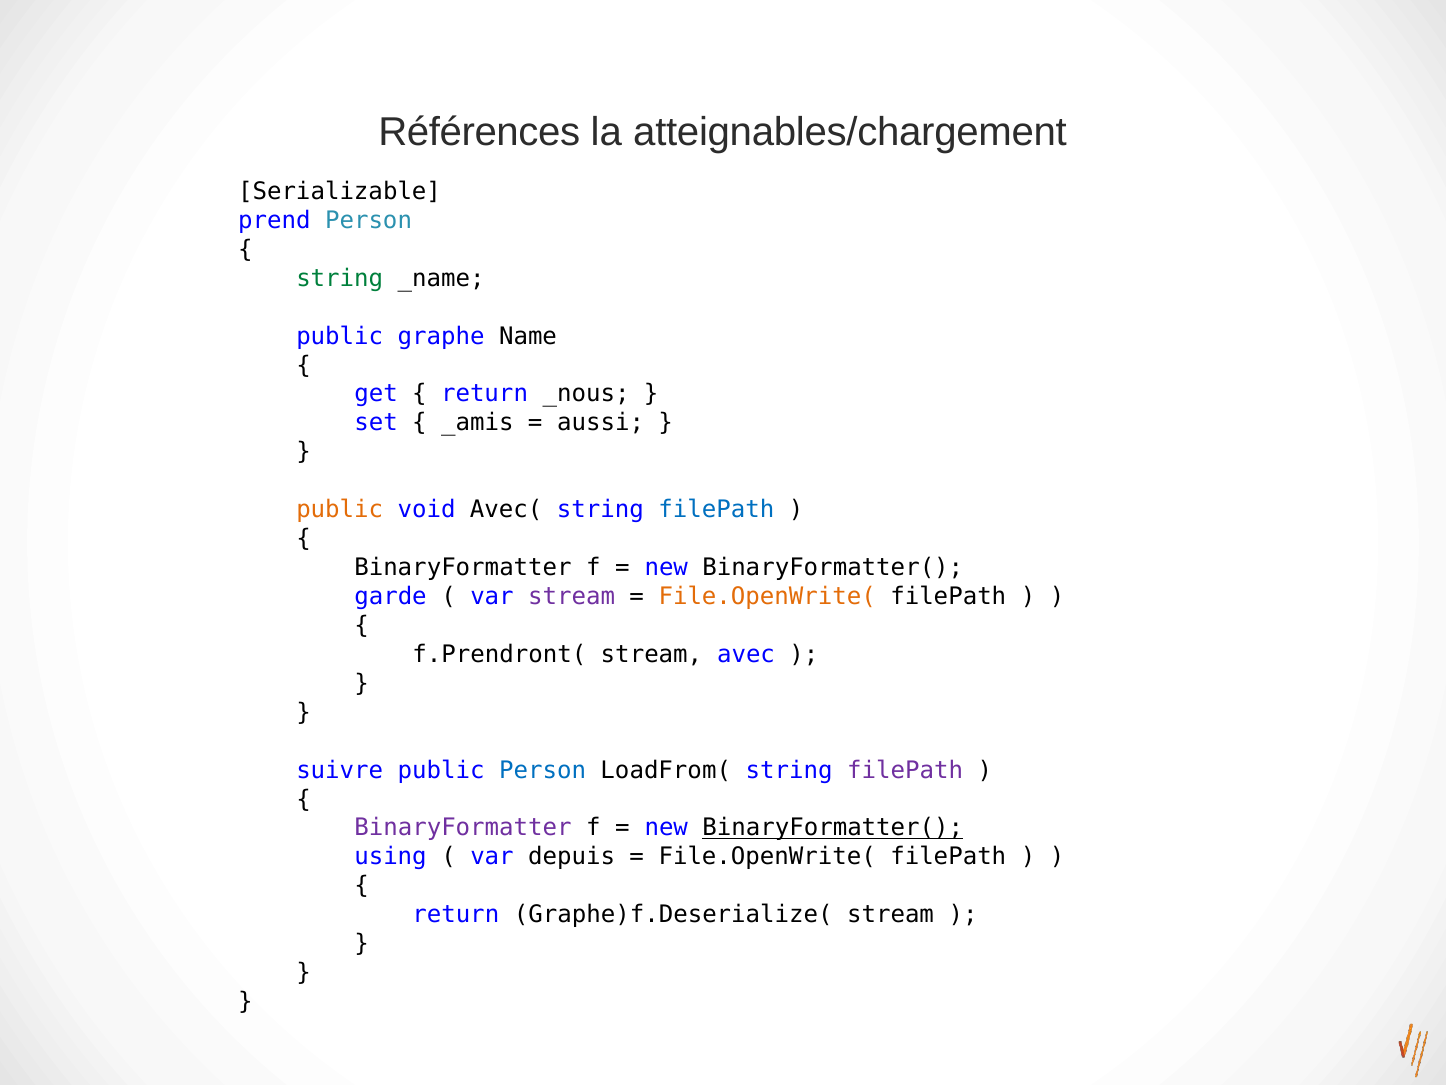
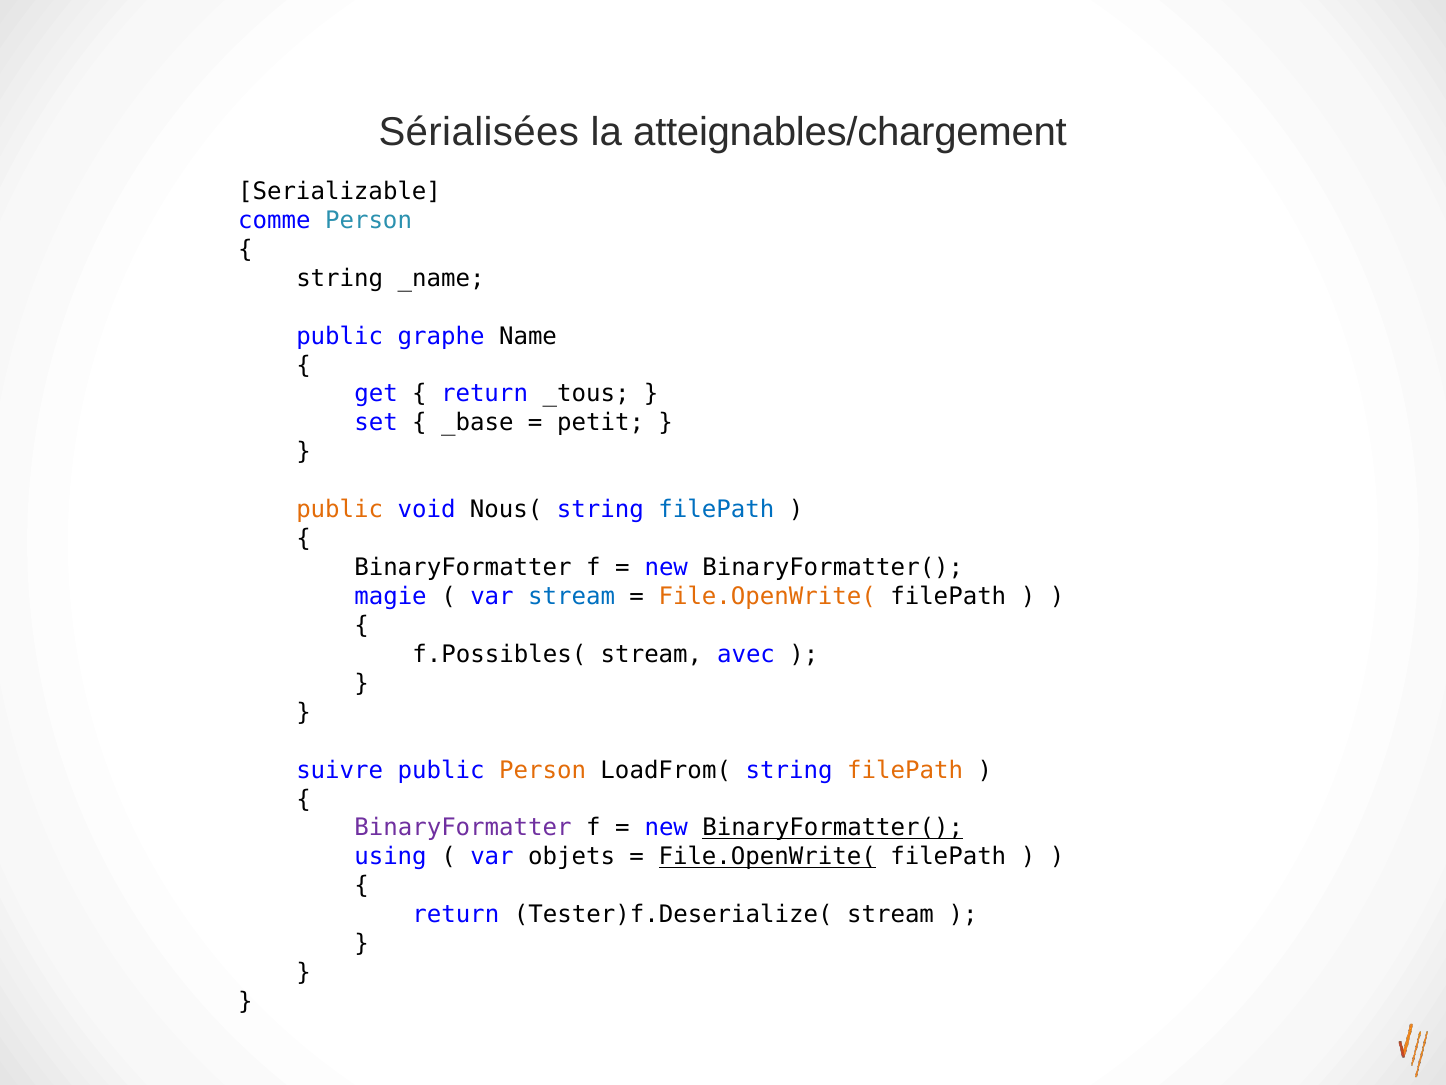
Références: Références -> Sérialisées (479, 132)
prend: prend -> comme (274, 220)
string colour: green -> black (340, 278)
_nous: _nous -> _tous (586, 394)
_amis: _amis -> _base (477, 423)
aussi: aussi -> petit (601, 423)
Avec(: Avec( -> Nous( (506, 510)
garde: garde -> magie (391, 596)
stream colour: purple -> blue (572, 596)
f.Prendront(: f.Prendront( -> f.Possibles( (499, 654)
Person colour: blue -> orange (543, 770)
filePath colour: purple -> orange (905, 770)
depuis: depuis -> objets (572, 857)
File.OpenWrite( underline: none -> present (767, 857)
Graphe)f.Deserialize(: Graphe)f.Deserialize( -> Tester)f.Deserialize( (673, 914)
